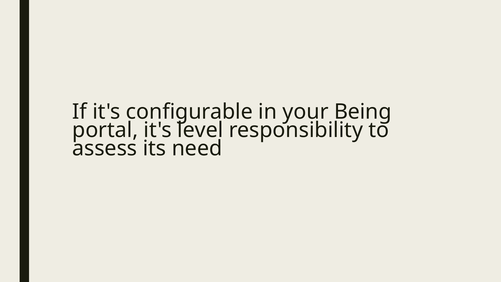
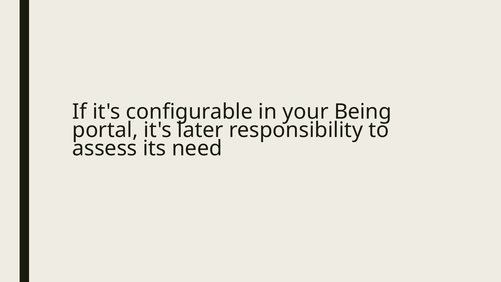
level: level -> later (200, 130)
